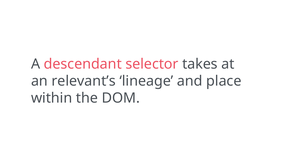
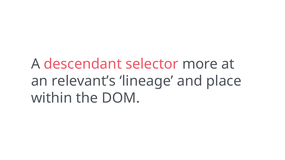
takes: takes -> more (200, 64)
